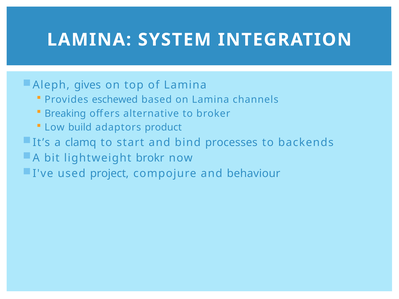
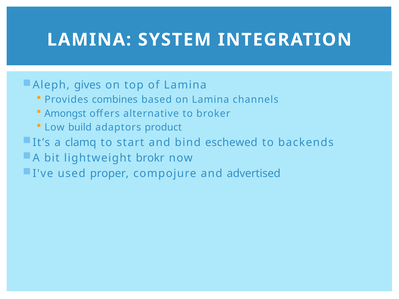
eschewed: eschewed -> combines (115, 100)
Breaking: Breaking -> Amongst (65, 114)
processes: processes -> eschewed (231, 142)
project: project -> proper (109, 174)
behaviour: behaviour -> advertised (254, 174)
